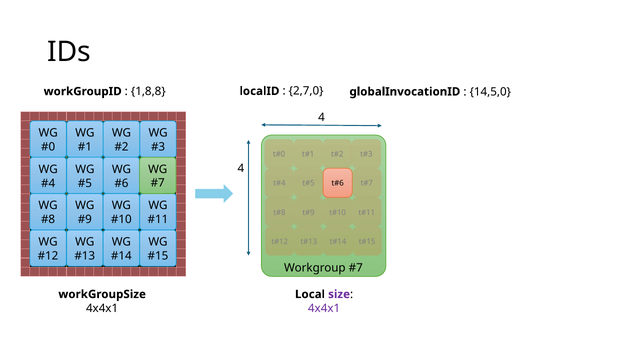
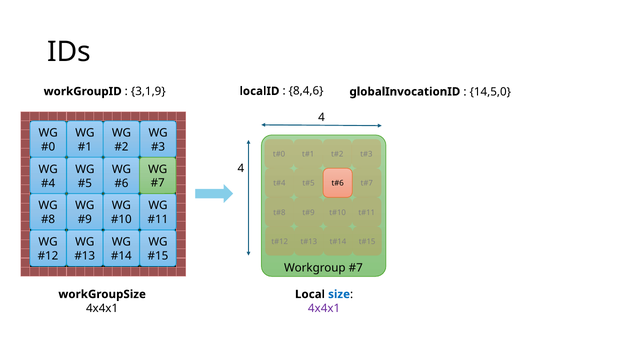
1,8,8: 1,8,8 -> 3,1,9 (148, 91)
2,7,0: 2,7,0 -> 8,4,6 (306, 91)
size colour: purple -> blue (339, 294)
